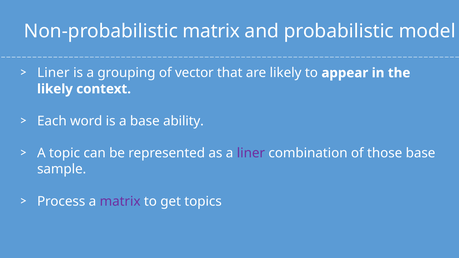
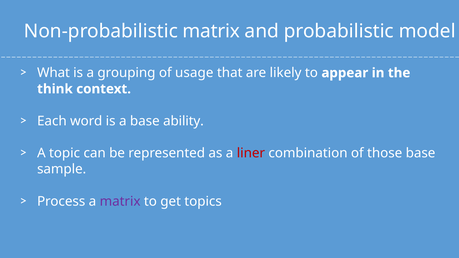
Liner: Liner -> What (53, 73)
vector: vector -> usage (194, 73)
likely: likely -> think (55, 89)
liner colour: purple -> red (251, 153)
